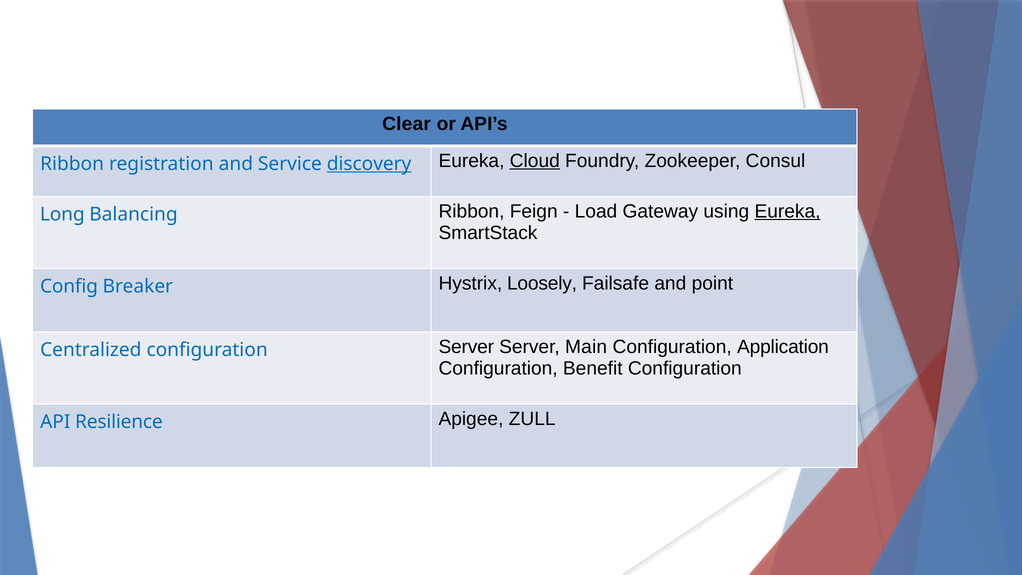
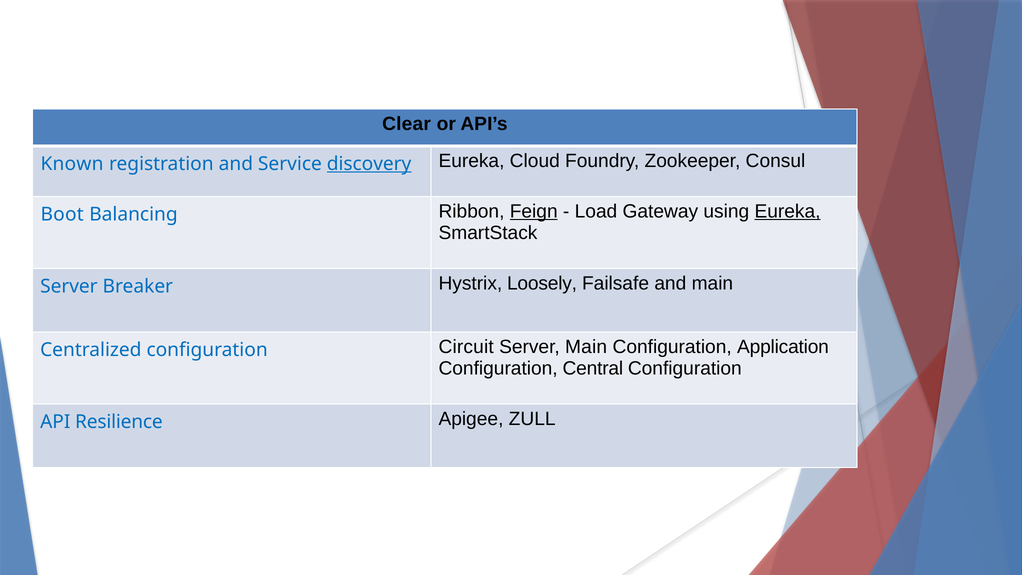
Ribbon: Ribbon -> Known (72, 164)
Cloud underline: present -> none (535, 161)
Long: Long -> Boot (62, 214)
Feign underline: none -> present (534, 211)
Config: Config -> Server (69, 286)
and point: point -> main (712, 283)
configuration Server: Server -> Circuit (466, 347)
Benefit: Benefit -> Central (593, 368)
